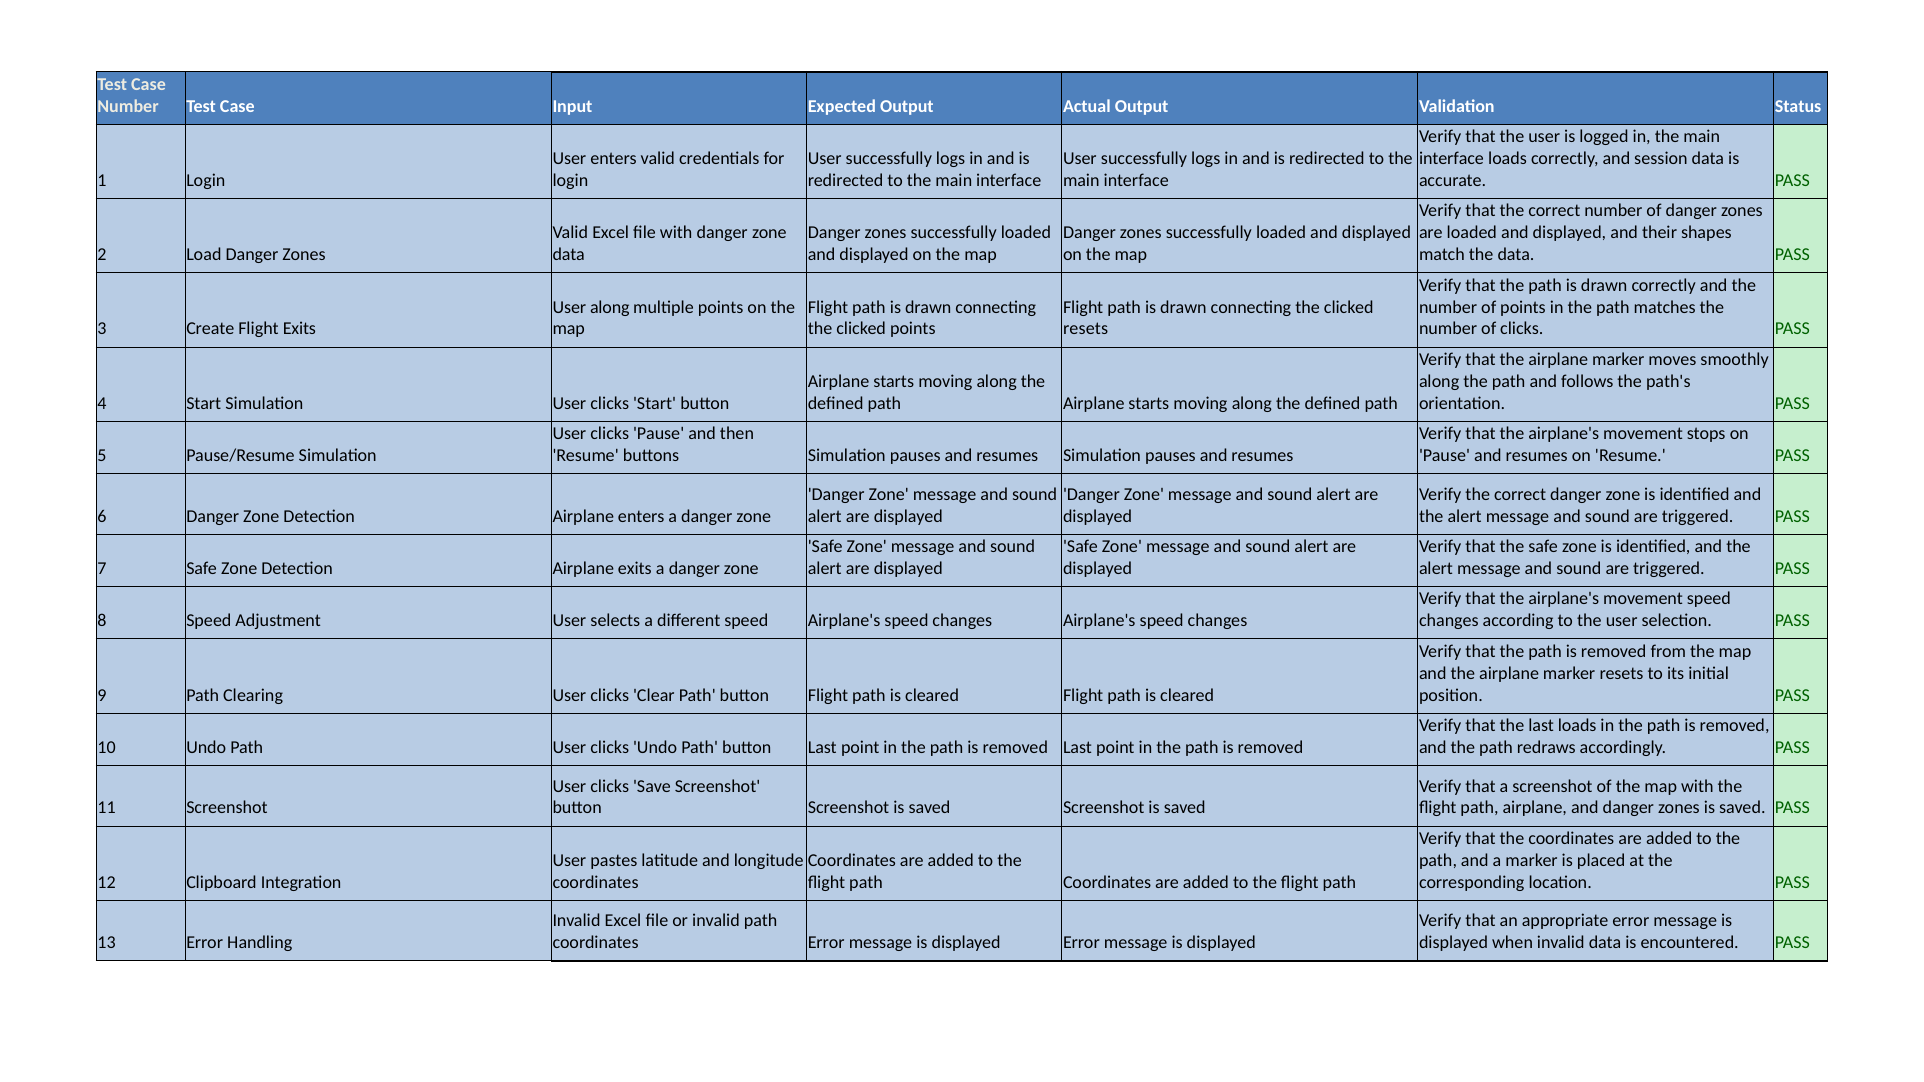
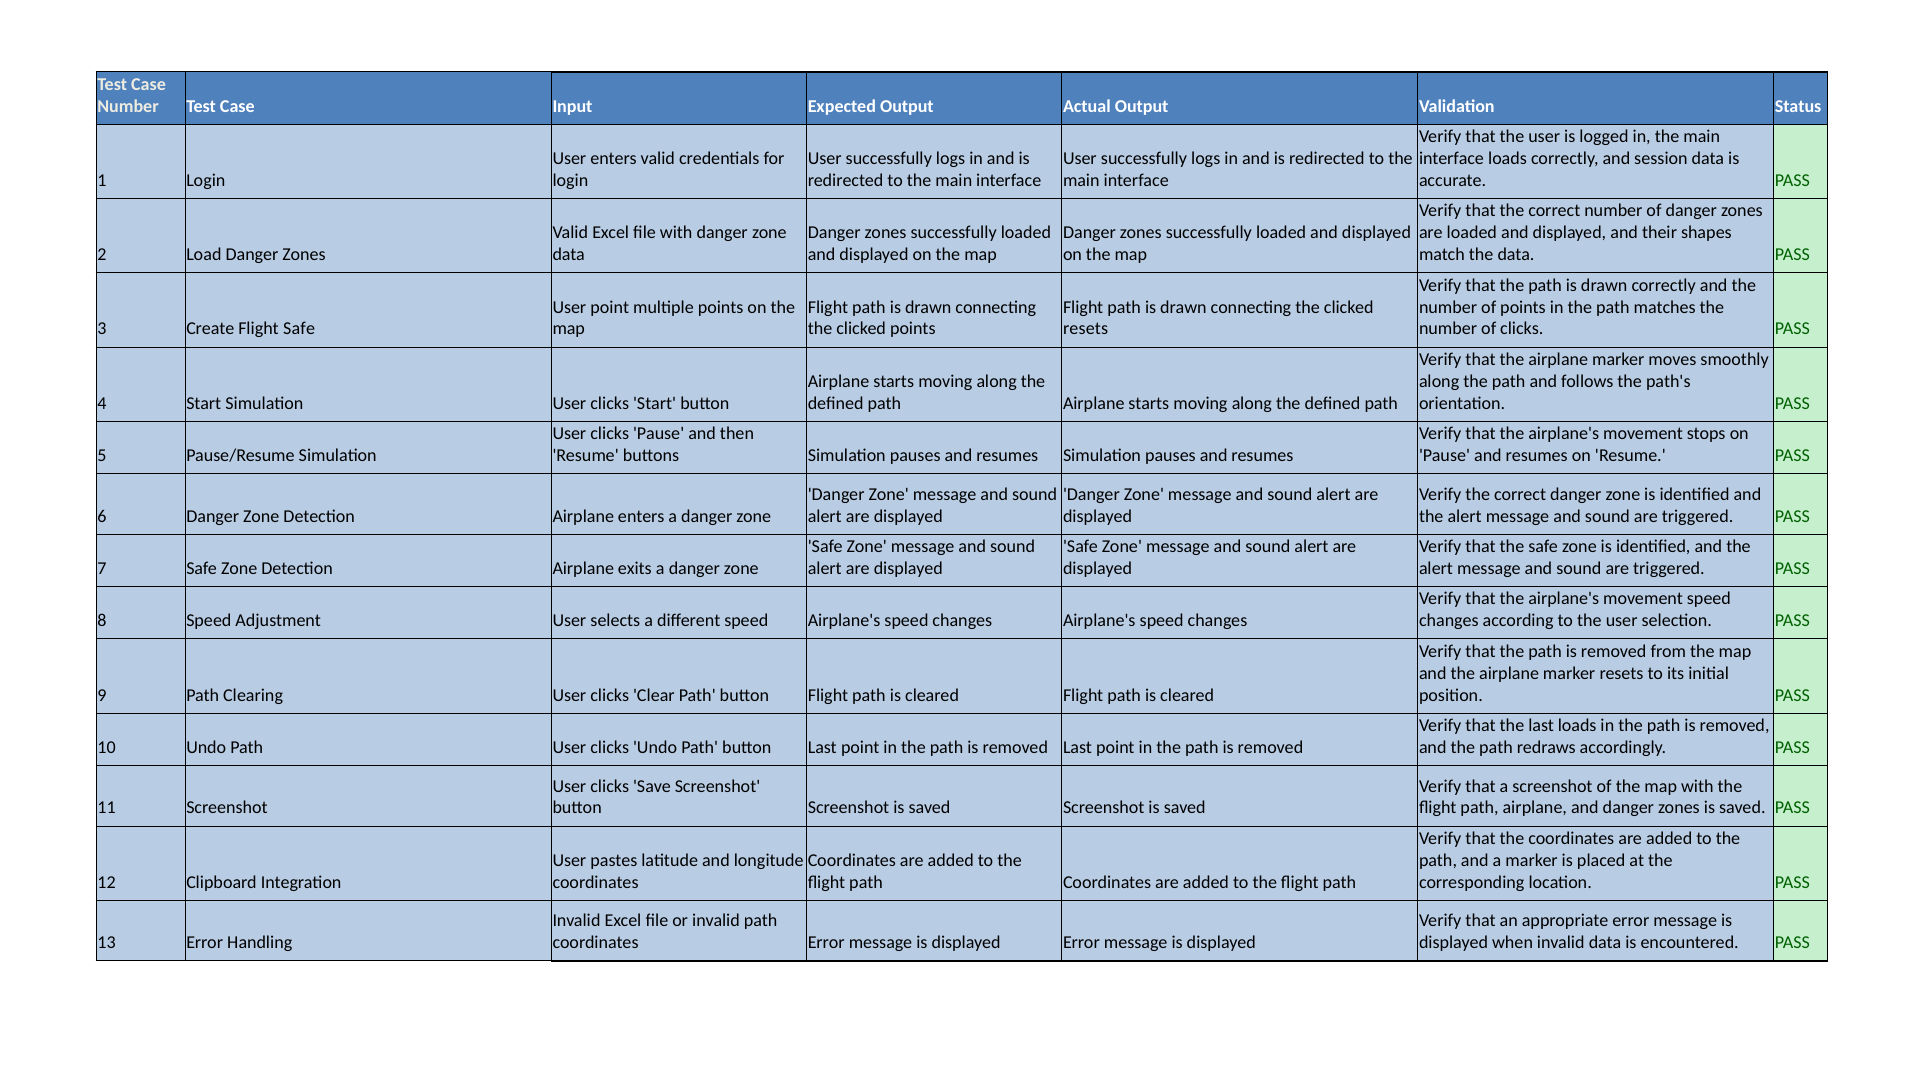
User along: along -> point (610, 307)
Flight Exits: Exits -> Safe (299, 329)
